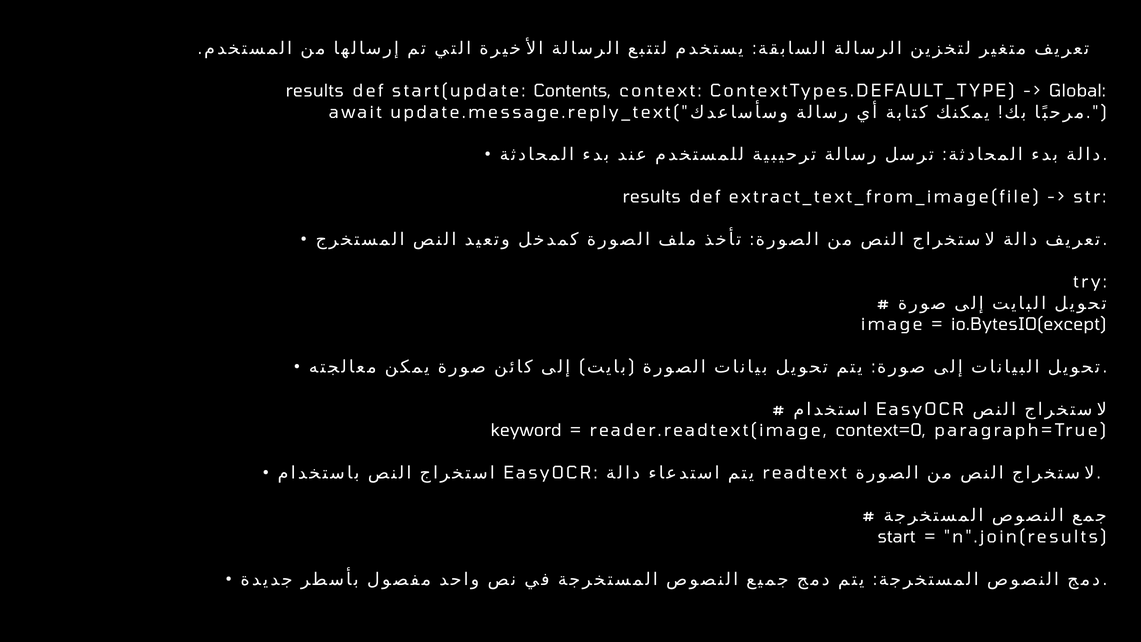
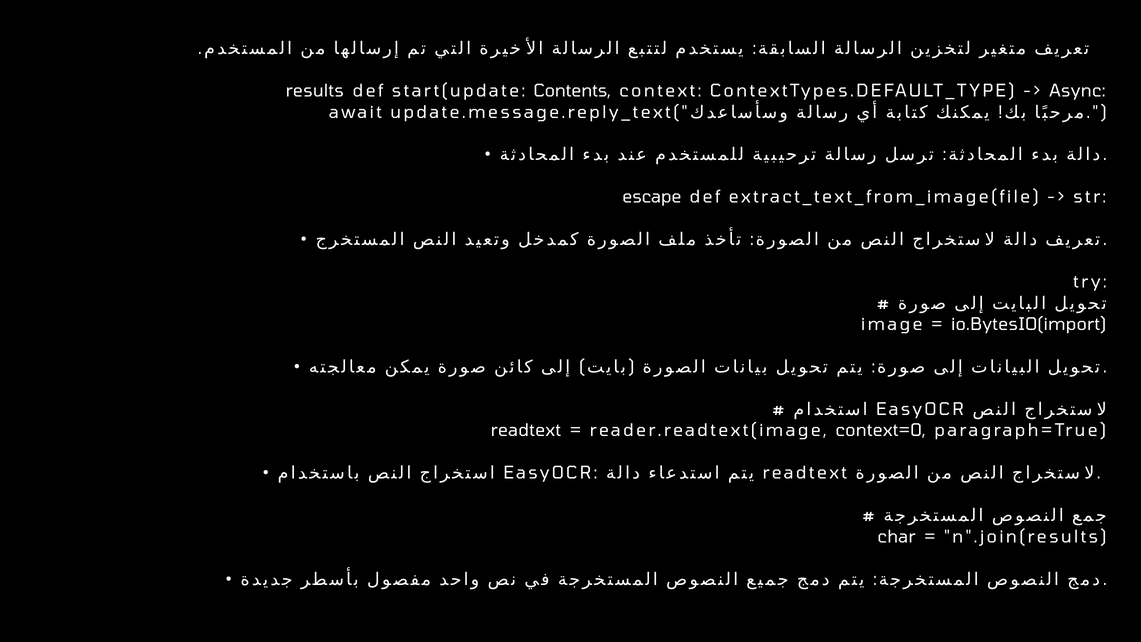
Global: Global -> Async (1077, 91)
results: results -> escape (652, 197)
io.BytesIO(except: io.BytesIO(except -> io.BytesIO(import (1029, 325)
keyword: keyword -> readtext (526, 431)
start: start -> char (896, 537)
